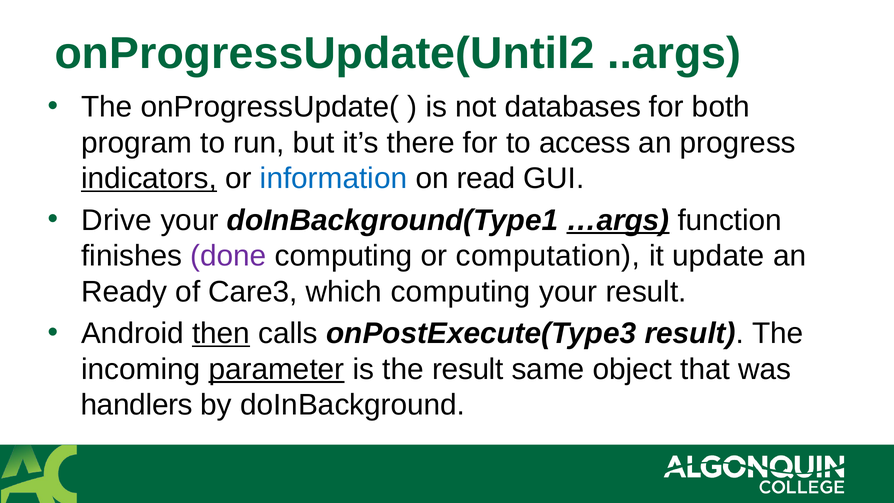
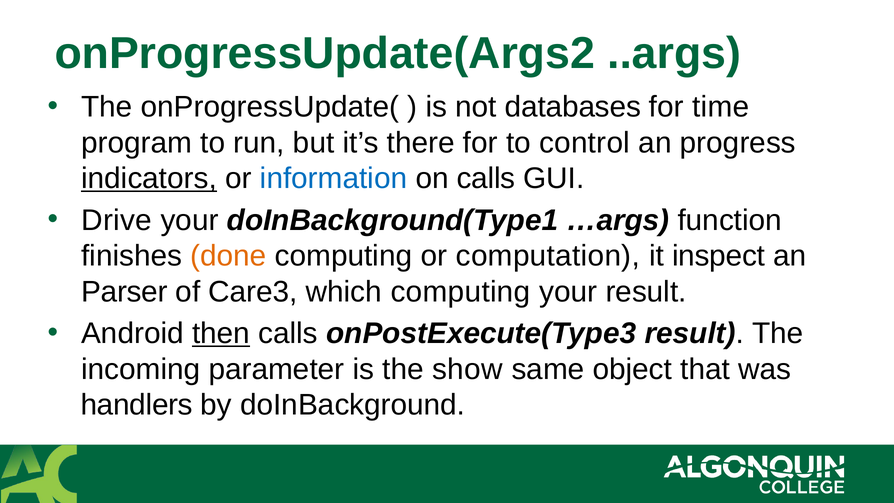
onProgressUpdate(Until2: onProgressUpdate(Until2 -> onProgressUpdate(Args2 (325, 54)
both: both -> time (721, 107)
access: access -> control (585, 143)
on read: read -> calls (486, 178)
…args underline: present -> none (618, 220)
done colour: purple -> orange (228, 256)
update: update -> inspect (719, 256)
Ready: Ready -> Parser (124, 292)
parameter underline: present -> none (276, 369)
the result: result -> show (468, 369)
